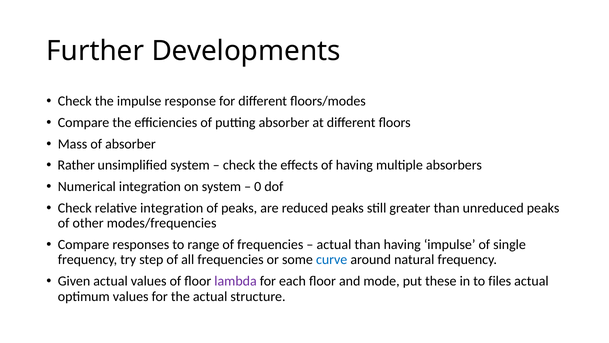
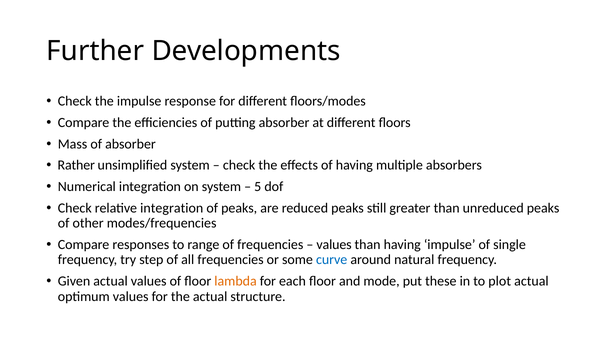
0: 0 -> 5 (258, 187)
actual: actual -> values (334, 244)
lambda colour: purple -> orange (236, 281)
files: files -> plot (500, 281)
